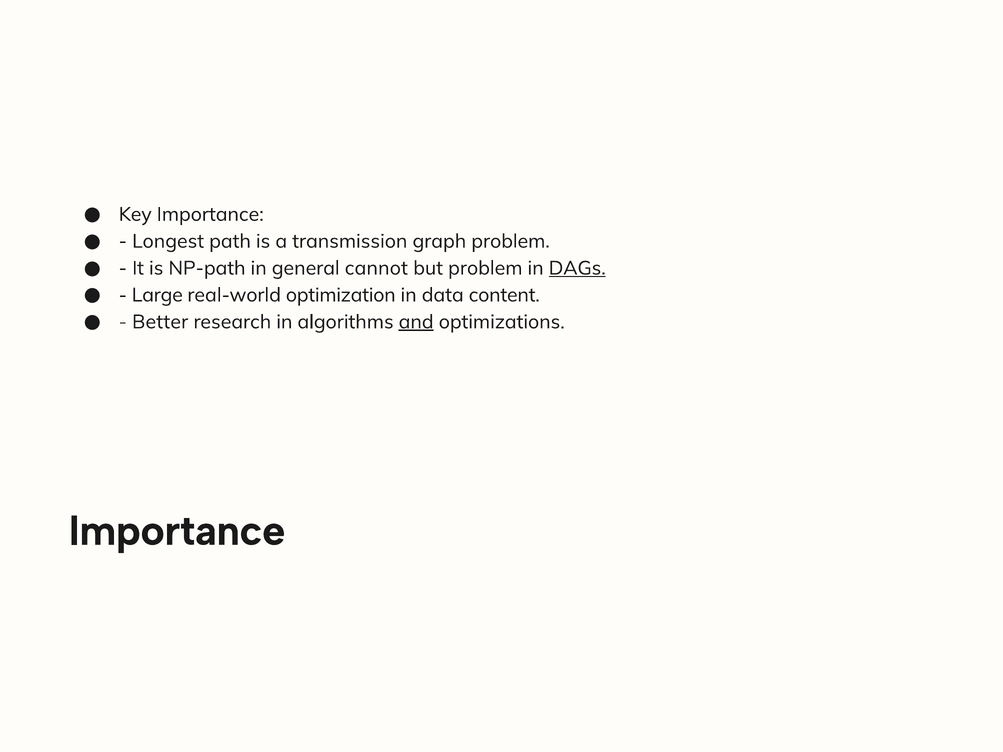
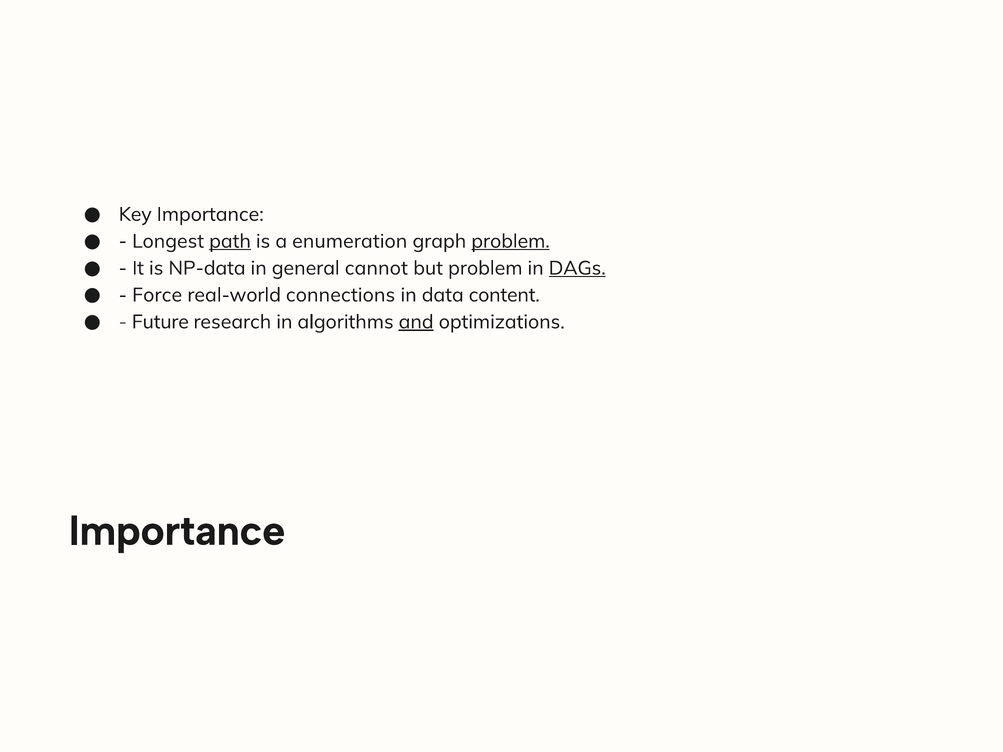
path underline: none -> present (230, 241)
transmission: transmission -> enumeration (350, 241)
problem underline: none -> present (511, 241)
NP-path: NP-path -> NP-data (207, 268)
Large: Large -> Force (157, 295)
optimization: optimization -> connections (341, 295)
Better: Better -> Future (160, 322)
